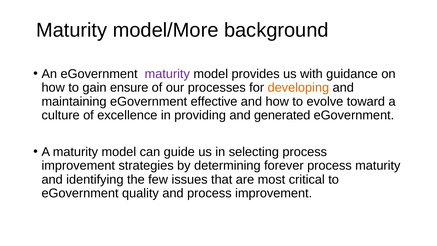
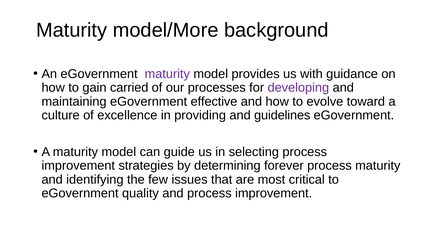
ensure: ensure -> carried (129, 88)
developing colour: orange -> purple (298, 88)
generated: generated -> guidelines (282, 115)
